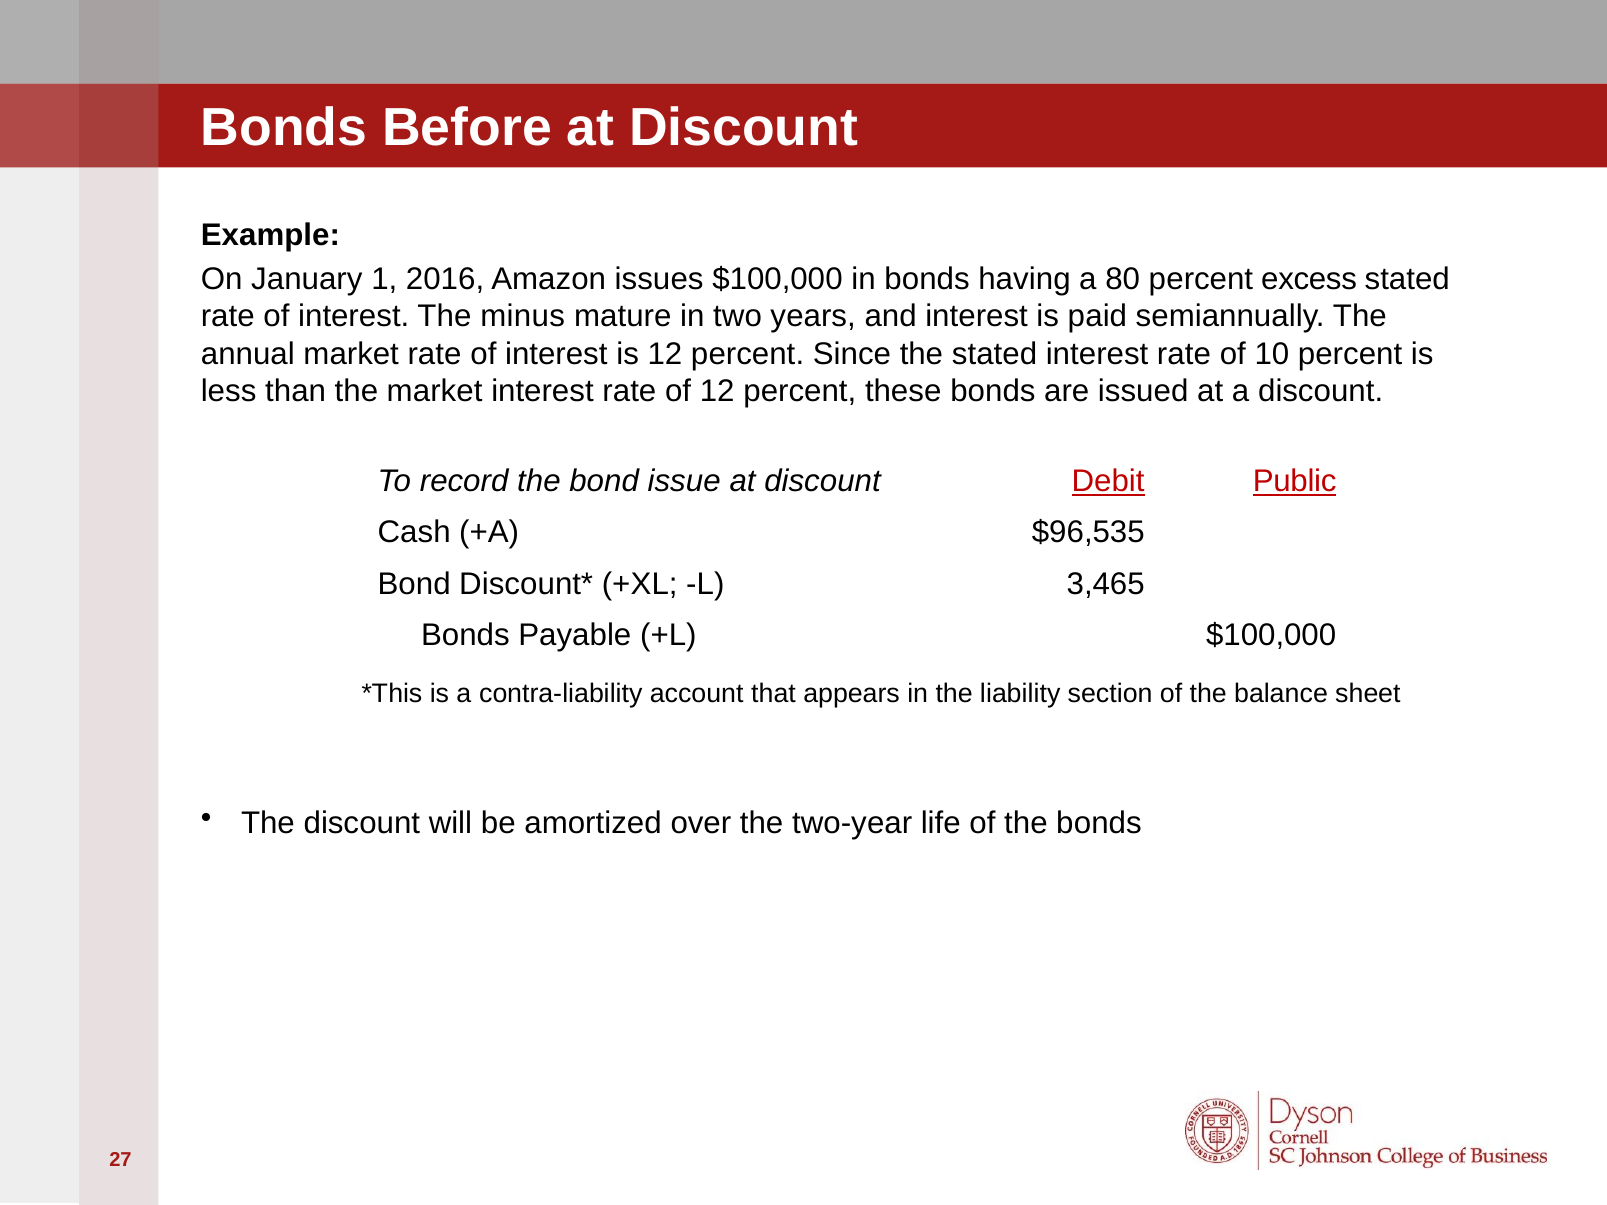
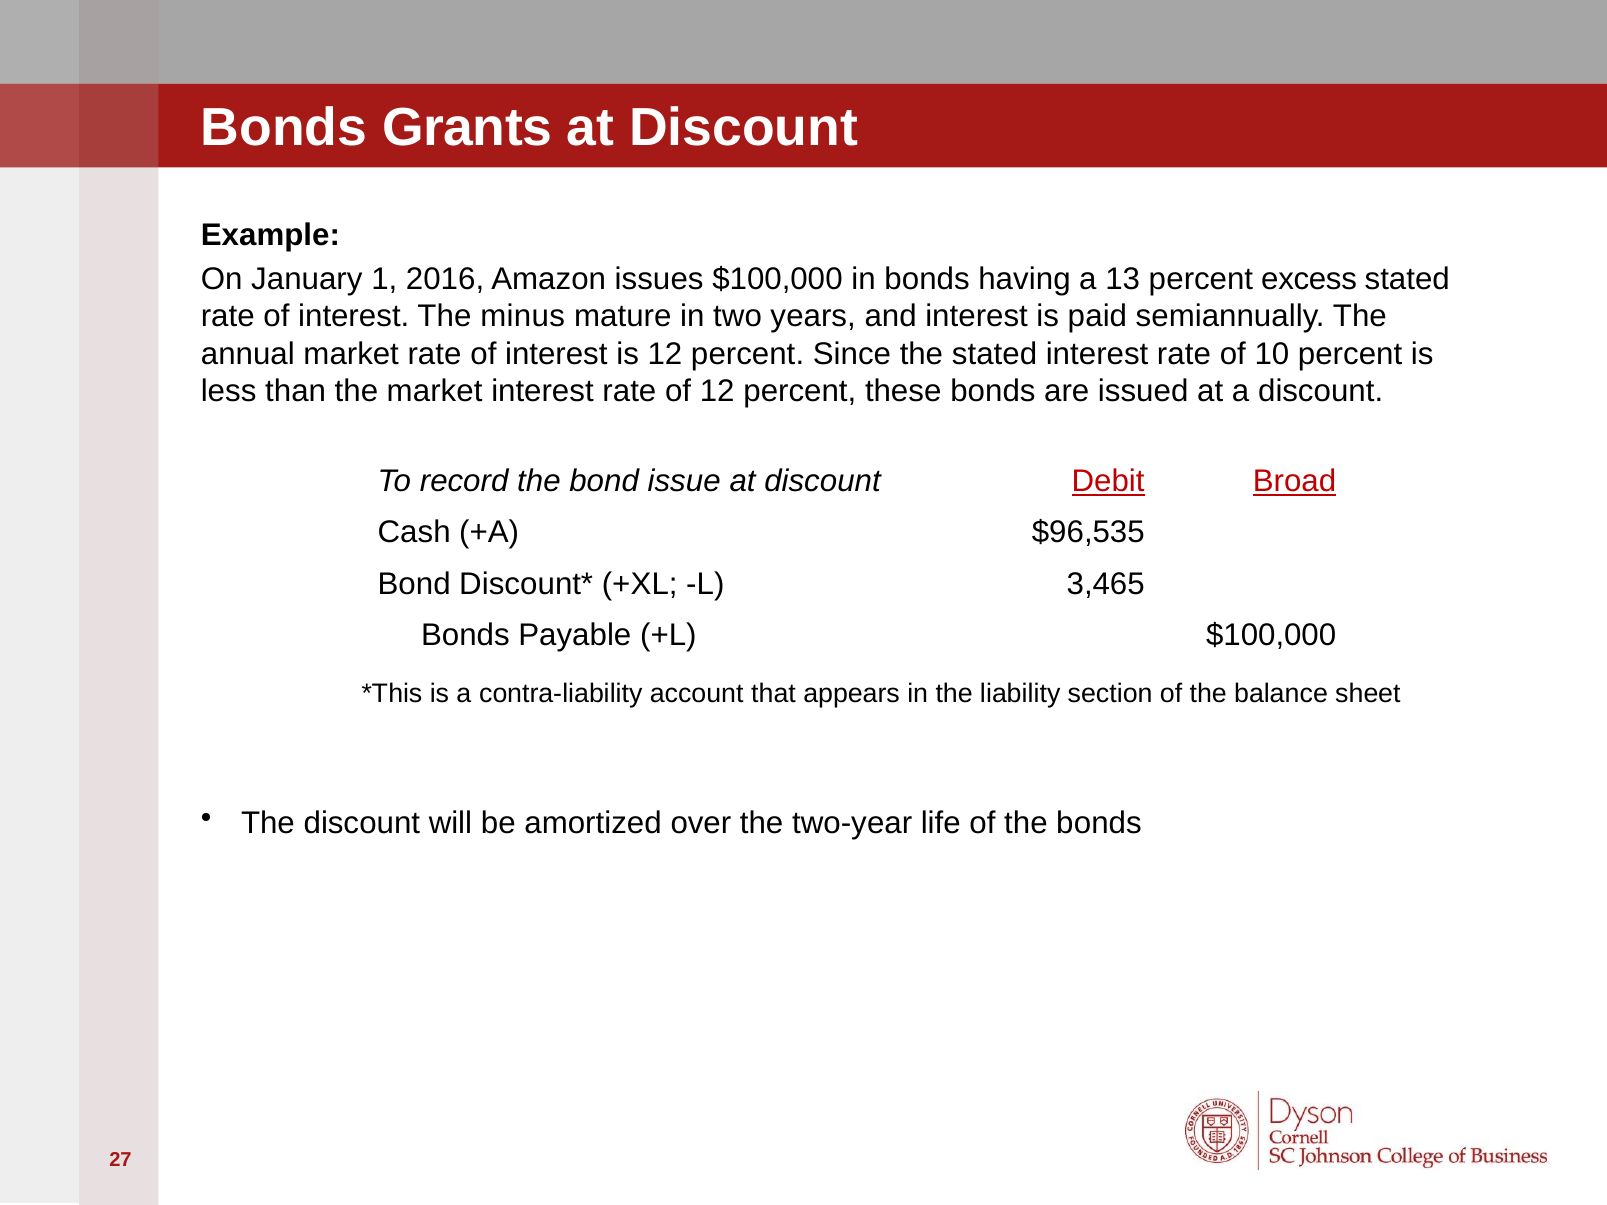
Before: Before -> Grants (467, 128)
80: 80 -> 13 (1123, 279)
Public: Public -> Broad (1295, 481)
